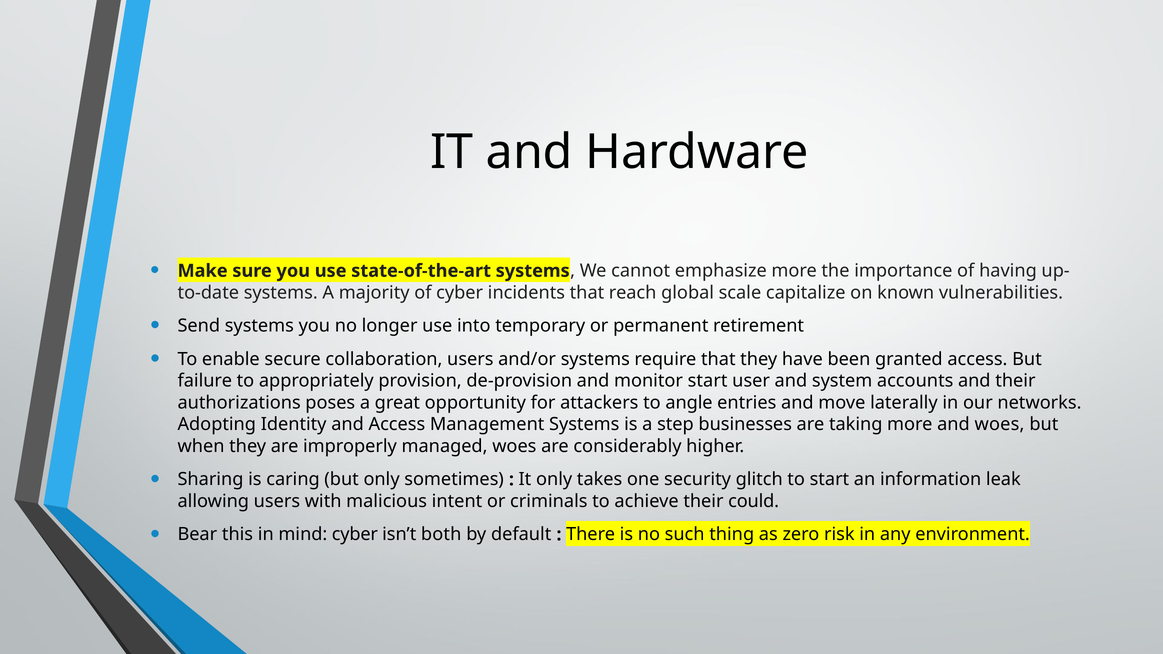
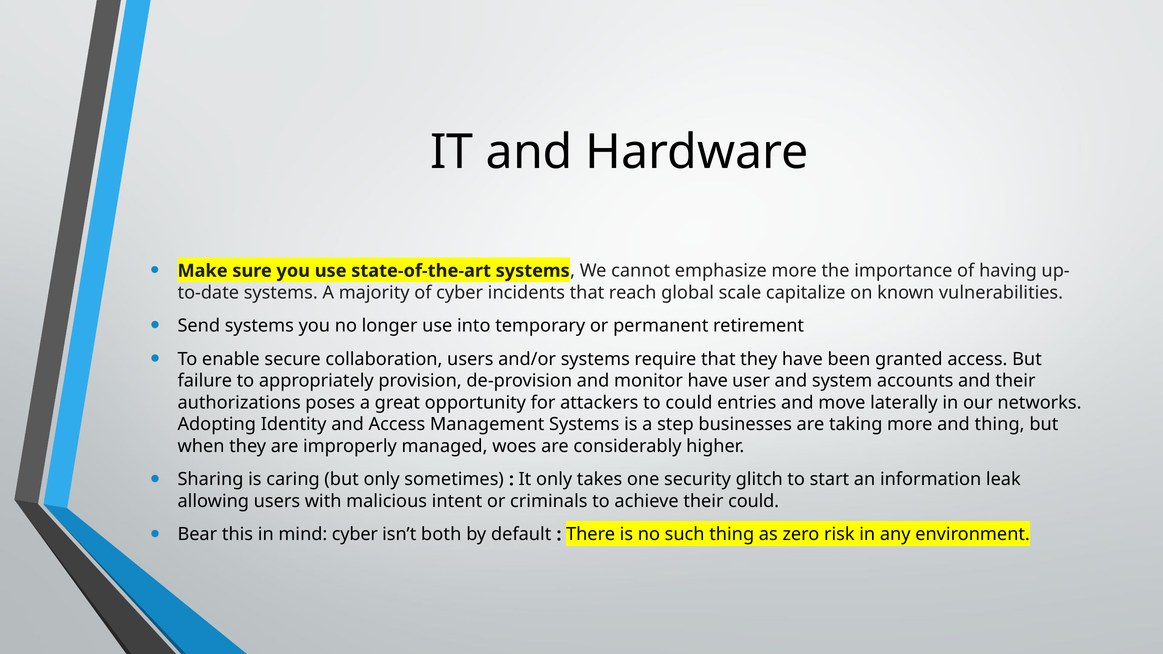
monitor start: start -> have (708, 381)
to angle: angle -> could (689, 403)
and woes: woes -> thing (1000, 425)
